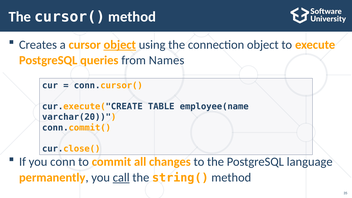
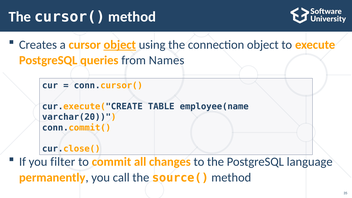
conn: conn -> filter (63, 162)
call underline: present -> none (121, 178)
string(: string( -> source( (180, 178)
